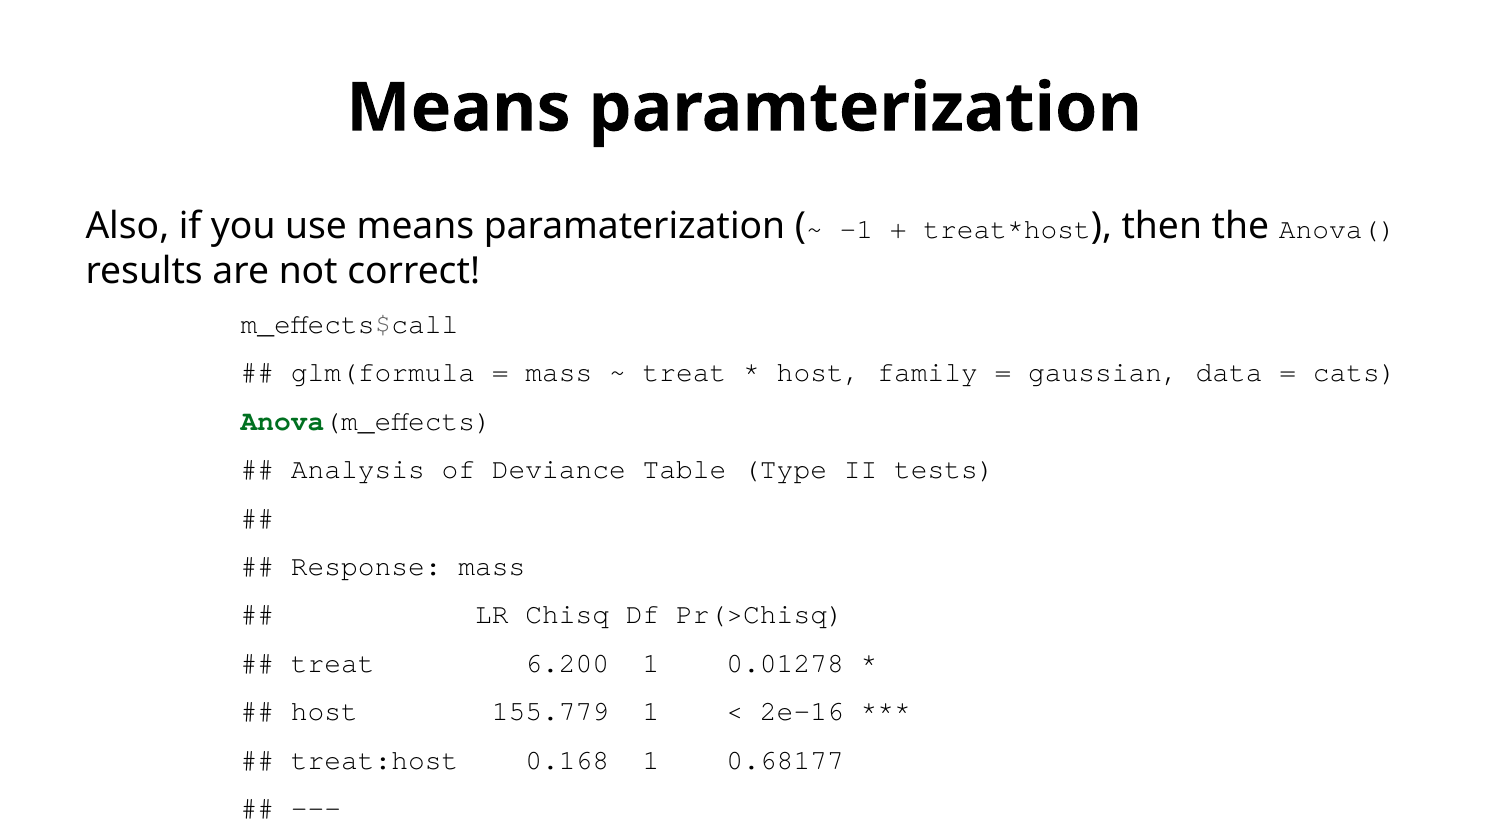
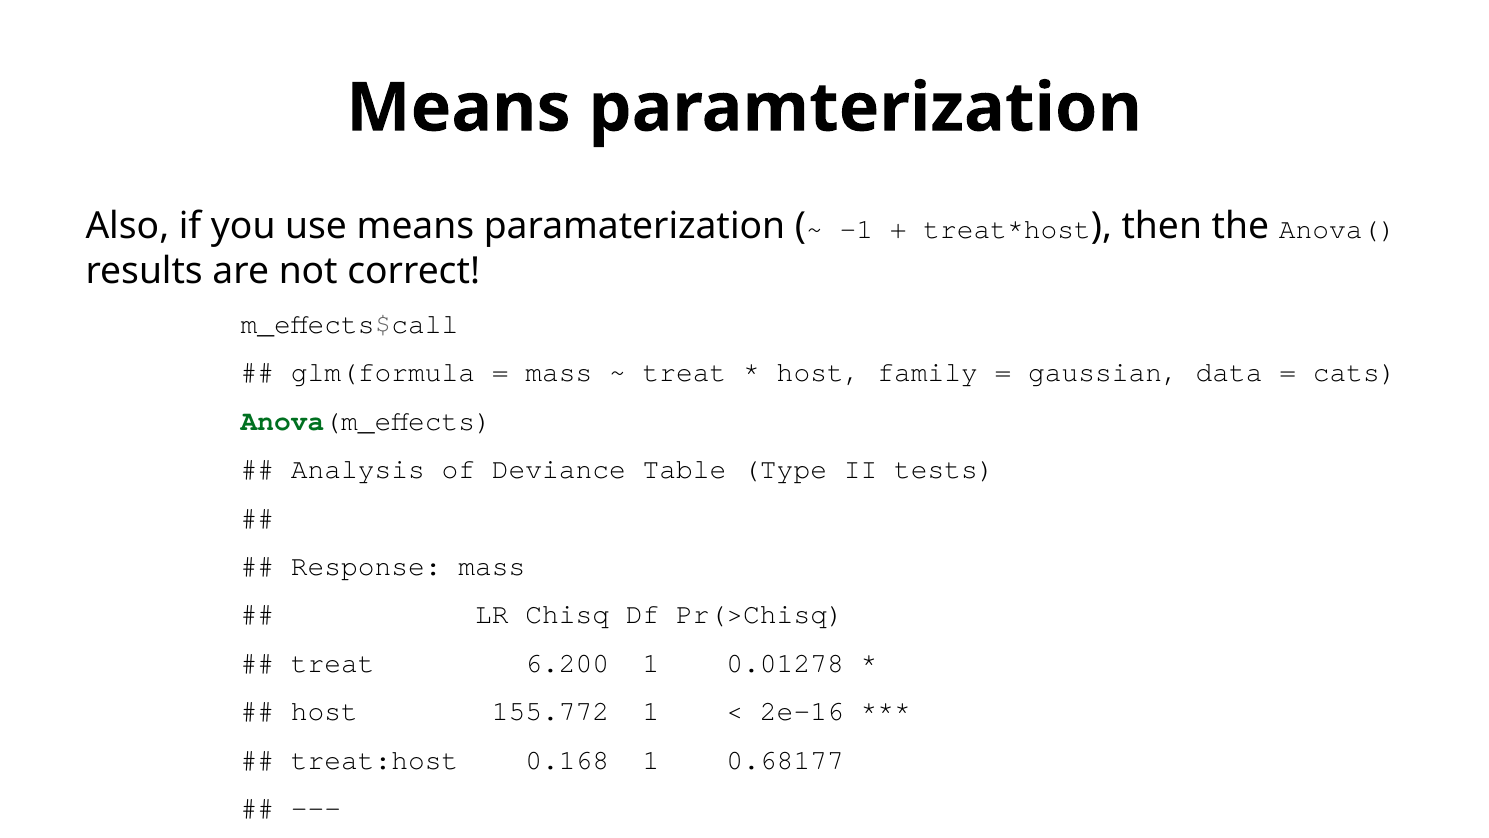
155.779: 155.779 -> 155.772 (551, 711)
